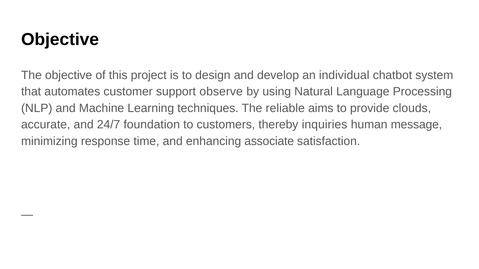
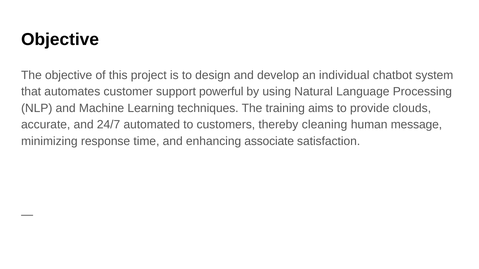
observe: observe -> powerful (221, 92)
reliable: reliable -> training (285, 108)
foundation: foundation -> automated (152, 125)
inquiries: inquiries -> cleaning (325, 125)
